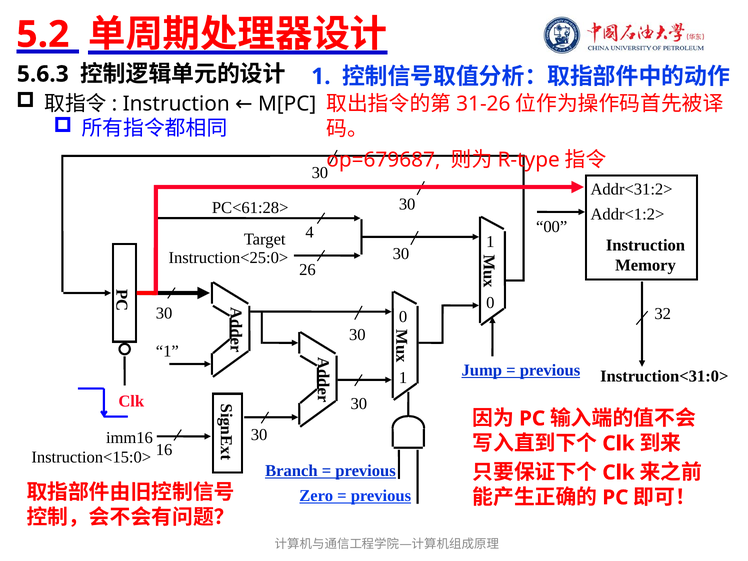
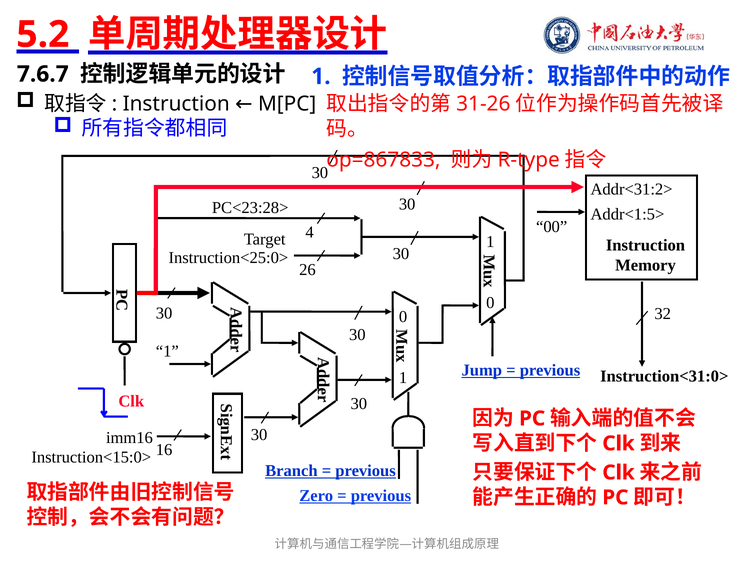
5.6.3: 5.6.3 -> 7.6.7 (43, 74)
op=679687: op=679687 -> op=867833 (383, 160)
PC<61:28>: PC<61:28> -> PC<23:28> (250, 208)
Addr<1:2>: Addr<1:2> -> Addr<1:5> (627, 214)
